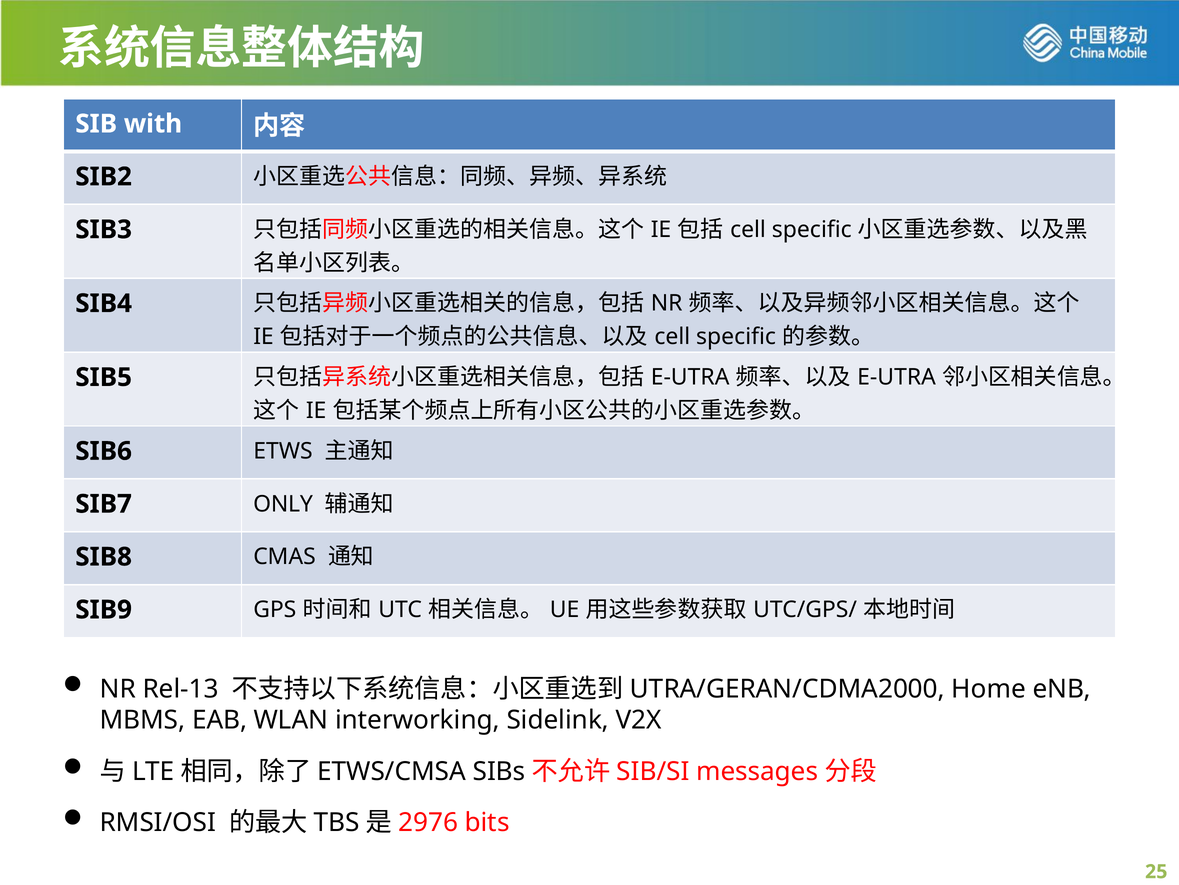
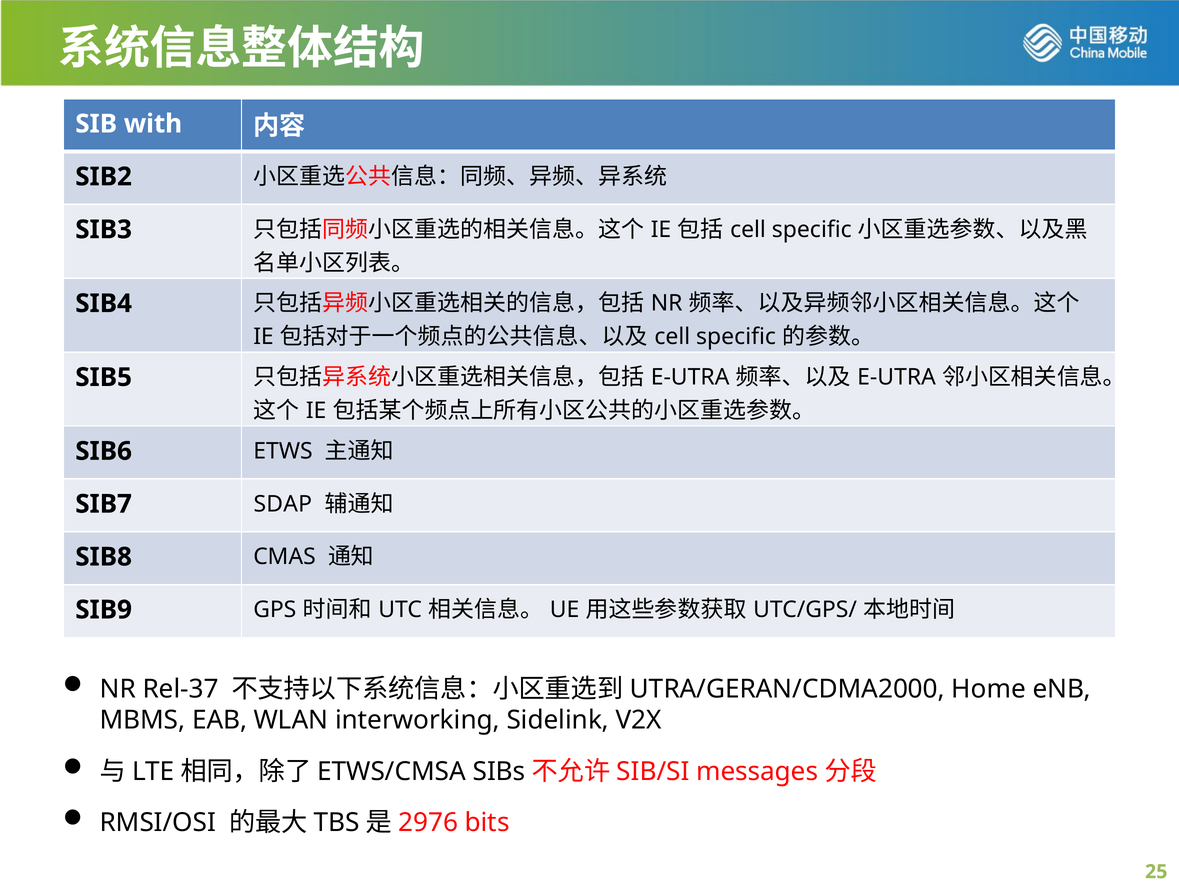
ONLY: ONLY -> SDAP (283, 504)
Rel-13: Rel-13 -> Rel-37 (181, 688)
